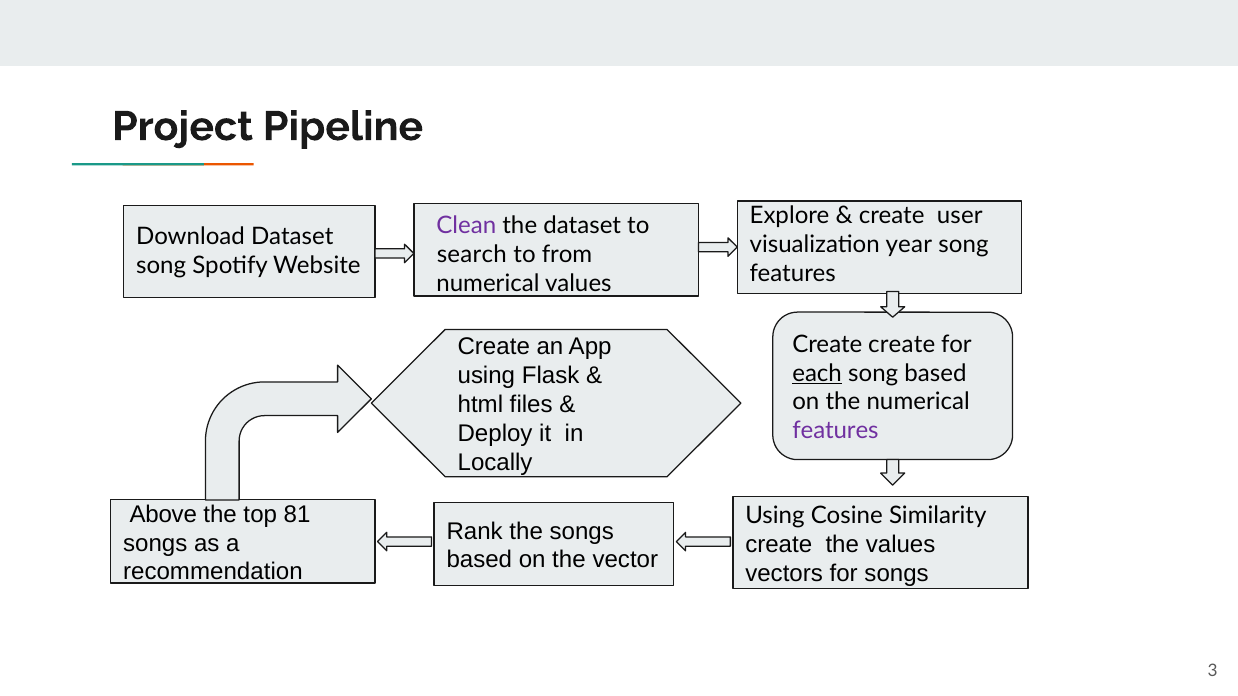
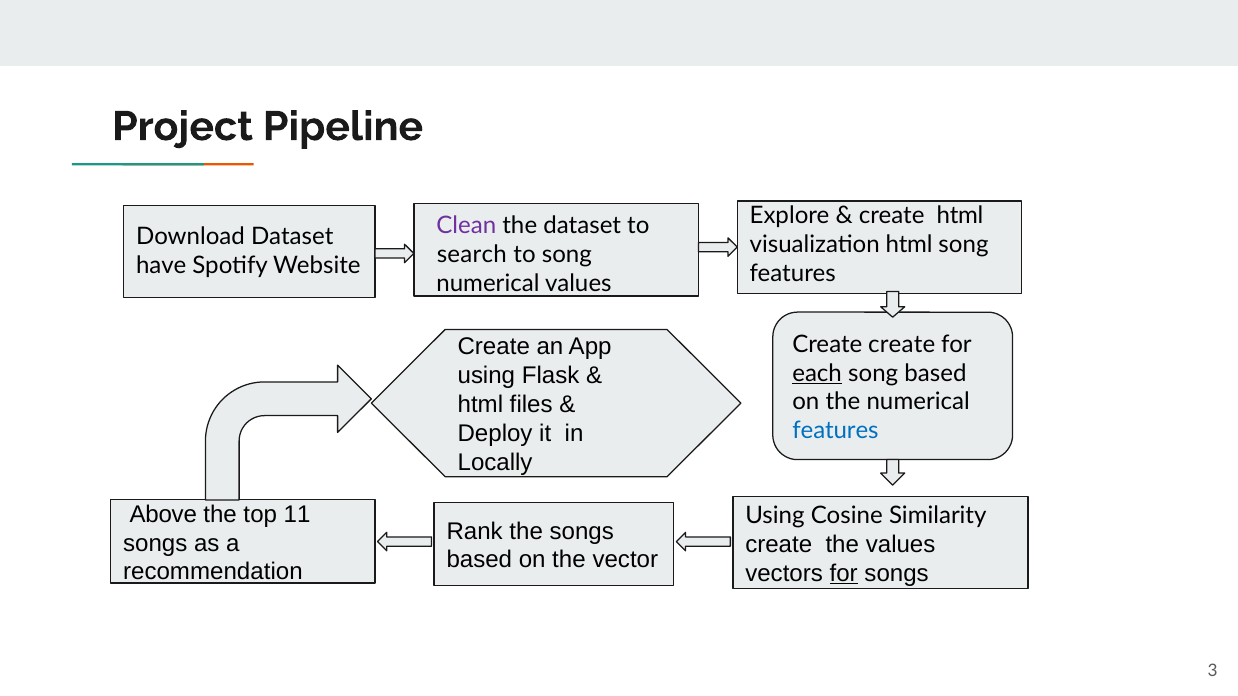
create user: user -> html (960, 216)
visualization year: year -> html (909, 245)
to from: from -> song (567, 255)
song: song -> have (161, 266)
features colour: purple -> blue (835, 431)
81: 81 -> 11 (297, 515)
for underline: none -> present (844, 573)
